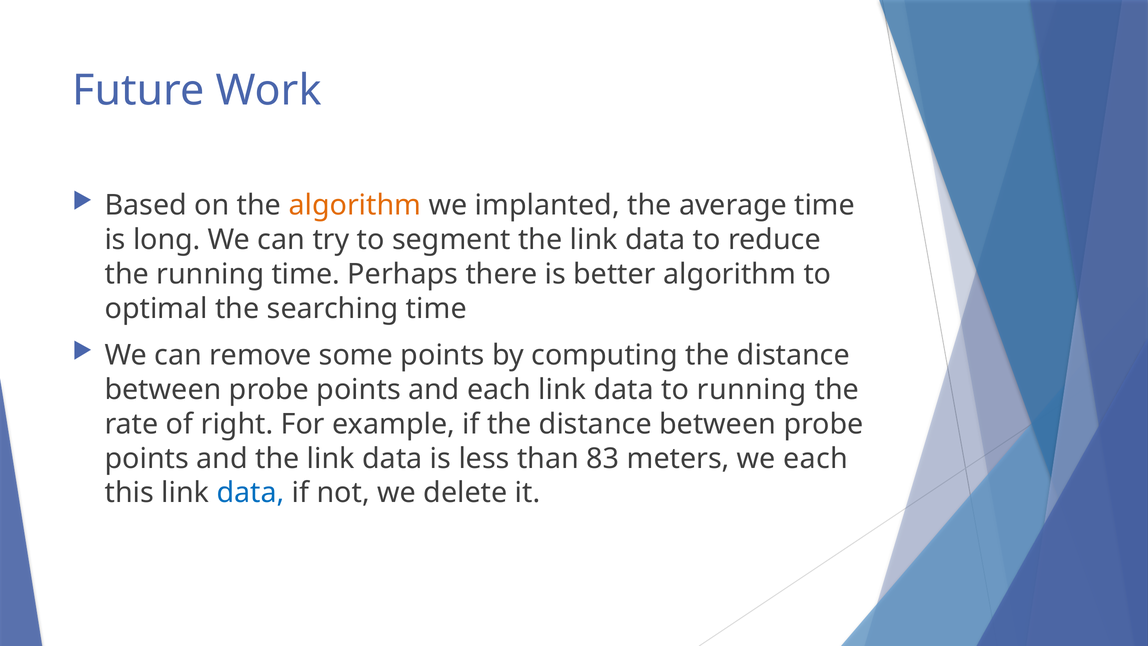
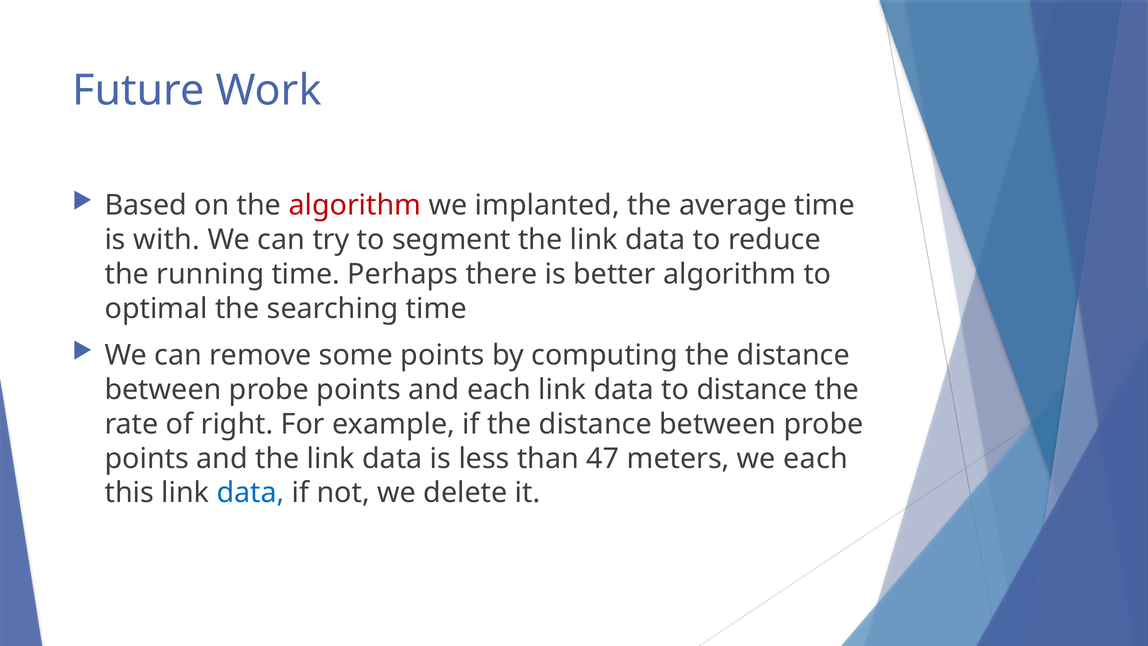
algorithm colour: orange -> red (355, 205)
long: long -> with (167, 240)
to running: running -> distance (752, 389)
83: 83 -> 47 (603, 458)
